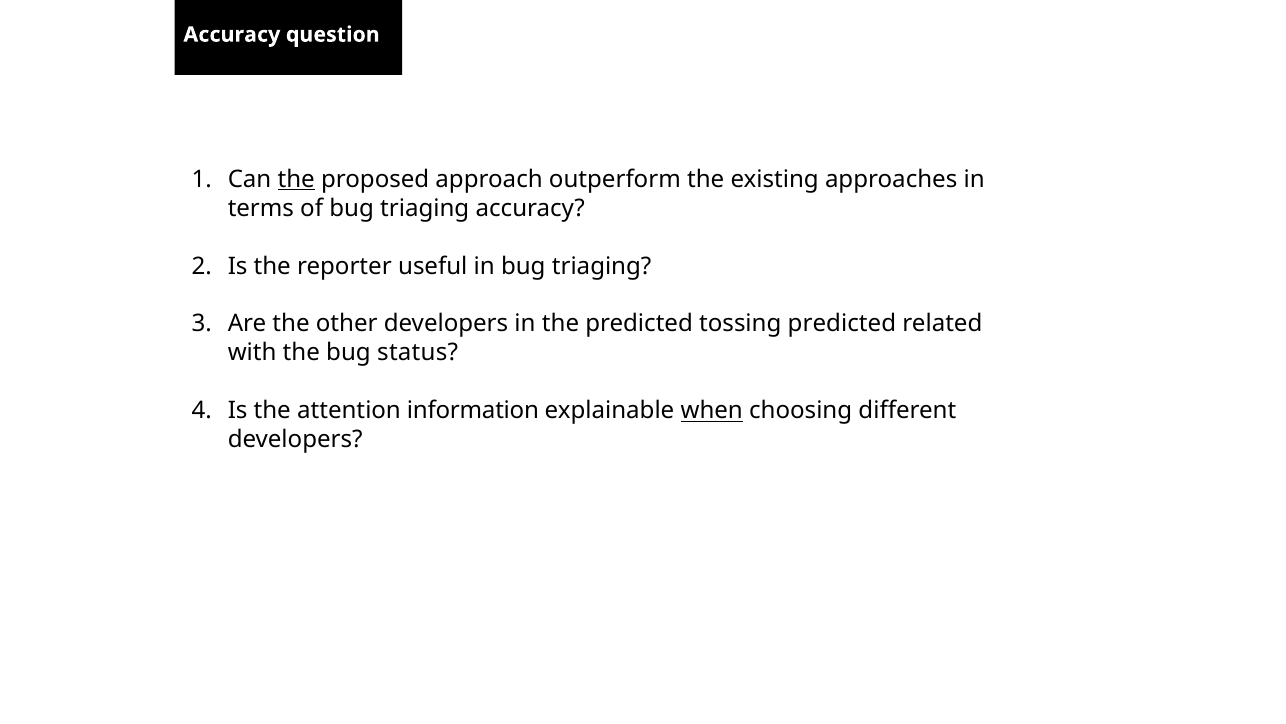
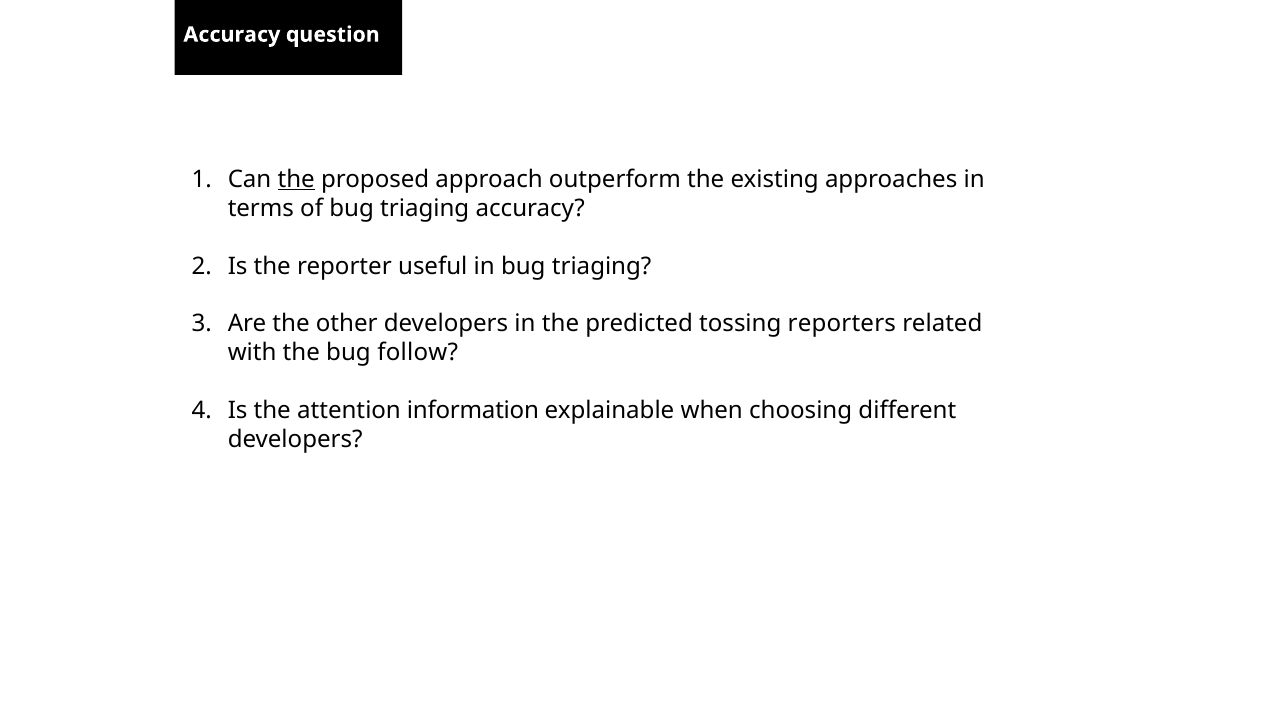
tossing predicted: predicted -> reporters (842, 324)
status: status -> follow (418, 353)
when underline: present -> none (712, 411)
